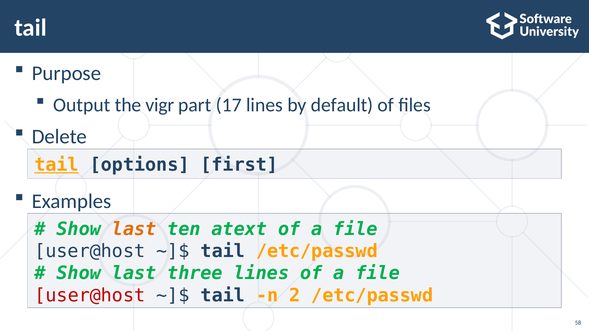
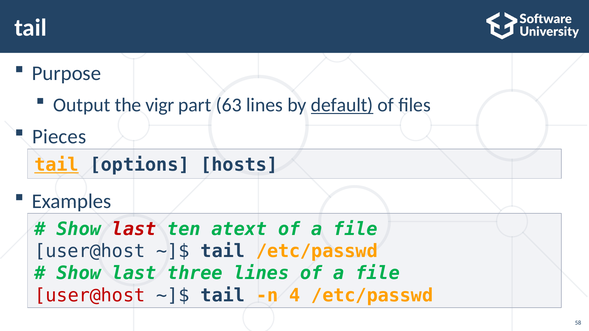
17: 17 -> 63 (229, 105)
default underline: none -> present (342, 105)
Delete: Delete -> Pieces (59, 137)
first: first -> hosts (239, 165)
last colour: orange -> red (134, 229)
2: 2 -> 4 (295, 296)
